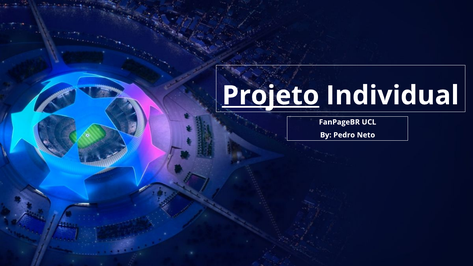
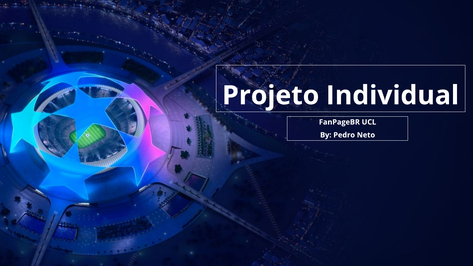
Projeto underline: present -> none (271, 96)
